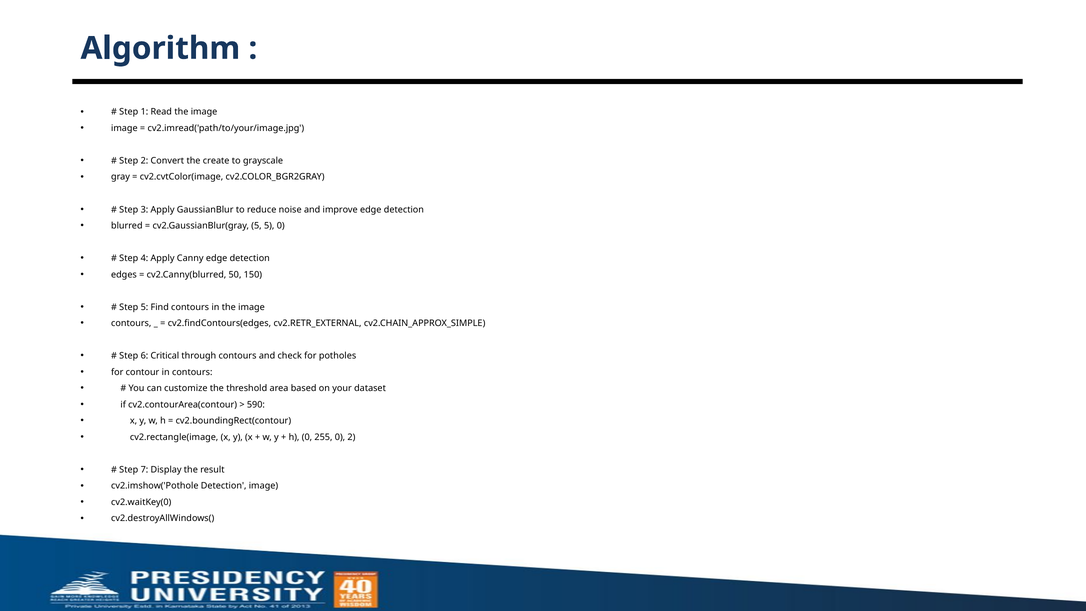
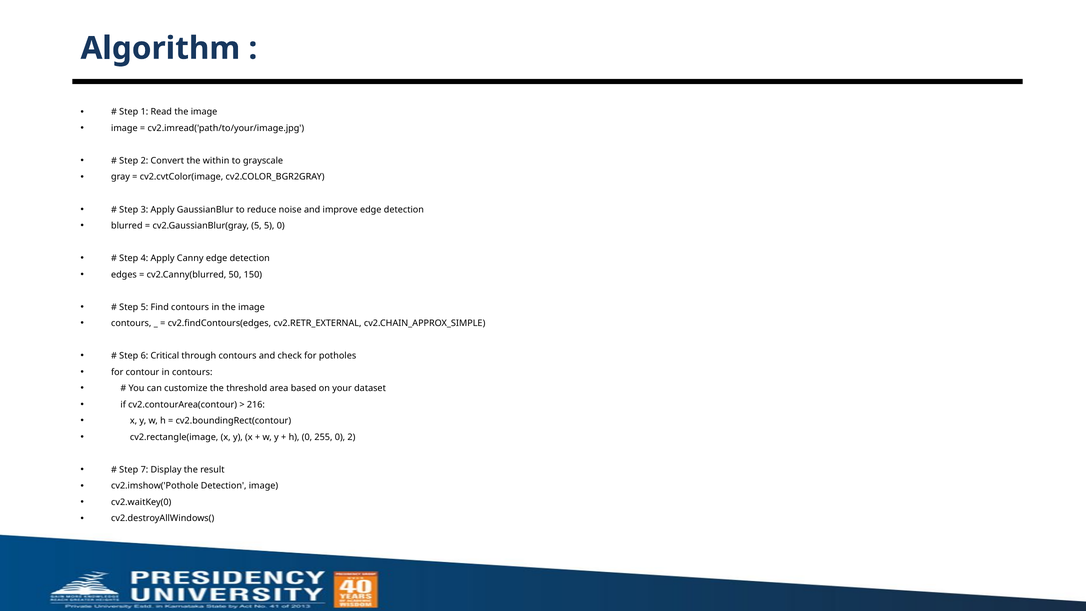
create: create -> within (216, 161)
590: 590 -> 216 (256, 405)
